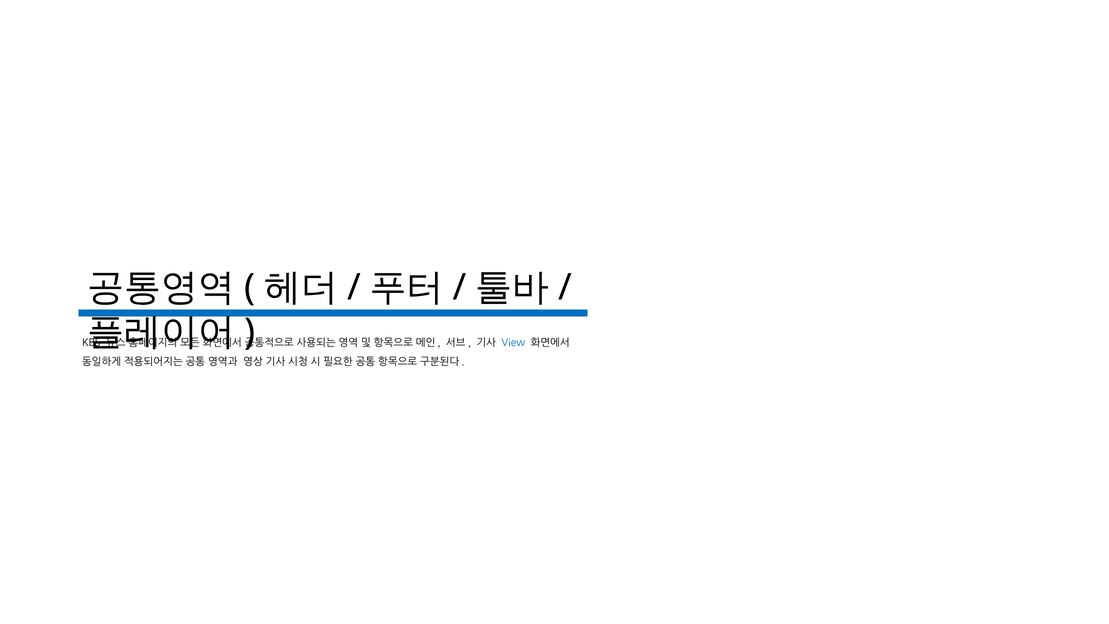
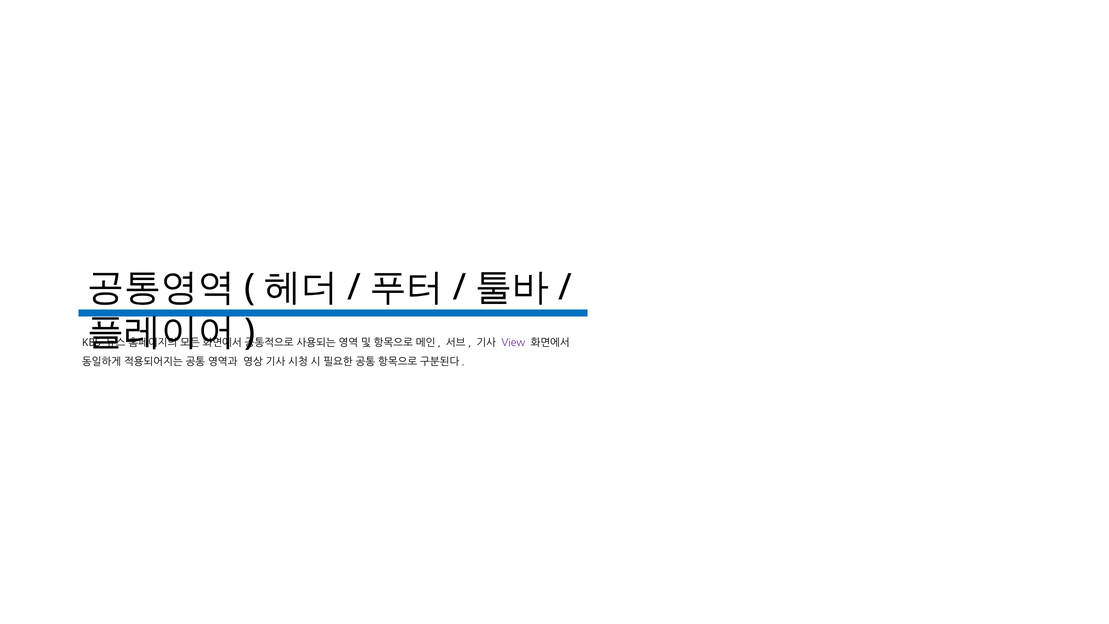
View colour: blue -> purple (513, 343)
